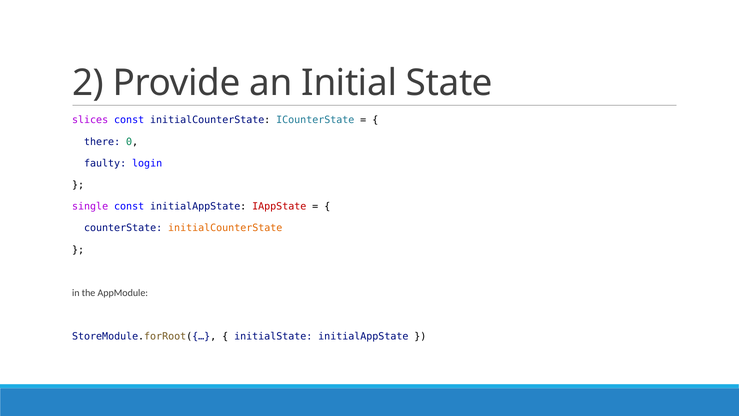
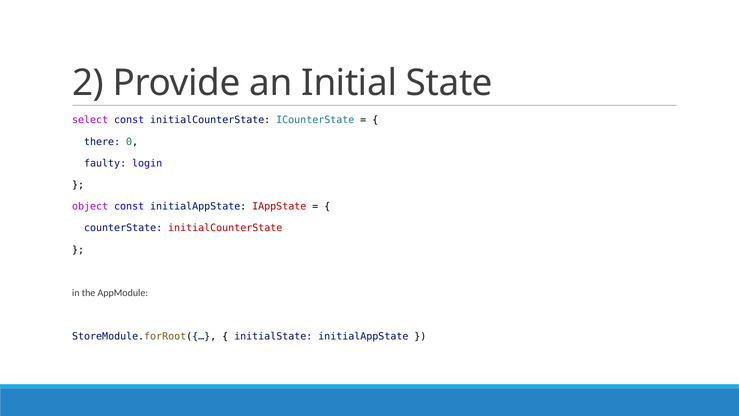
slices: slices -> select (90, 120)
single: single -> object (90, 206)
initialCounterState colour: orange -> red (225, 228)
